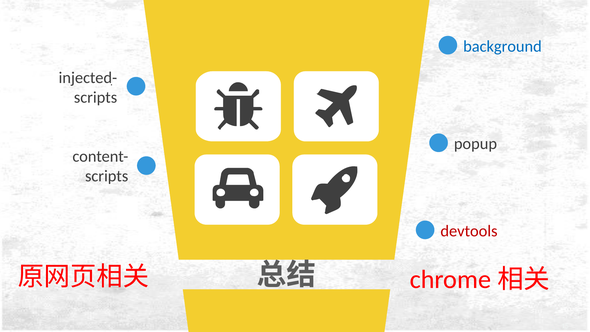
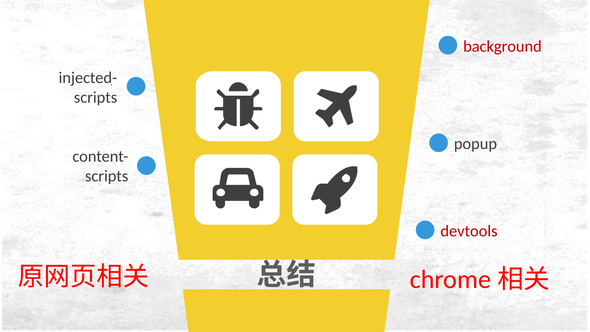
background colour: blue -> red (502, 46)
